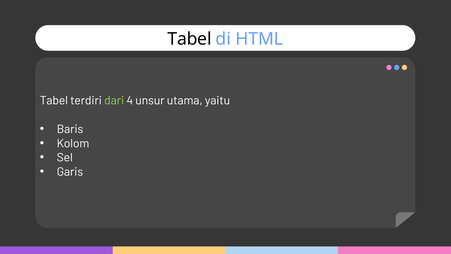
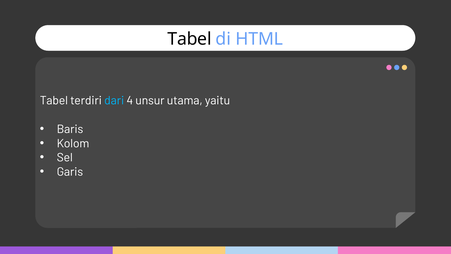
dari colour: light green -> light blue (114, 100)
